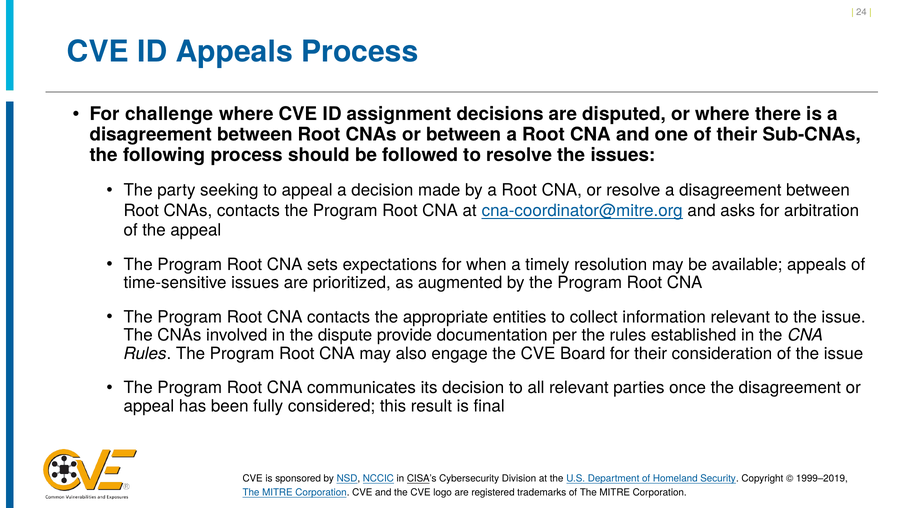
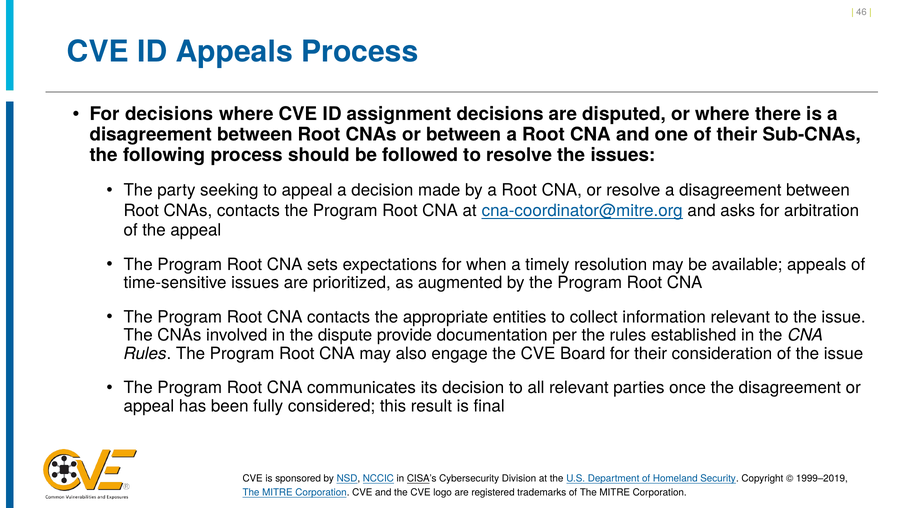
24: 24 -> 46 (861, 12)
For challenge: challenge -> decisions (169, 114)
